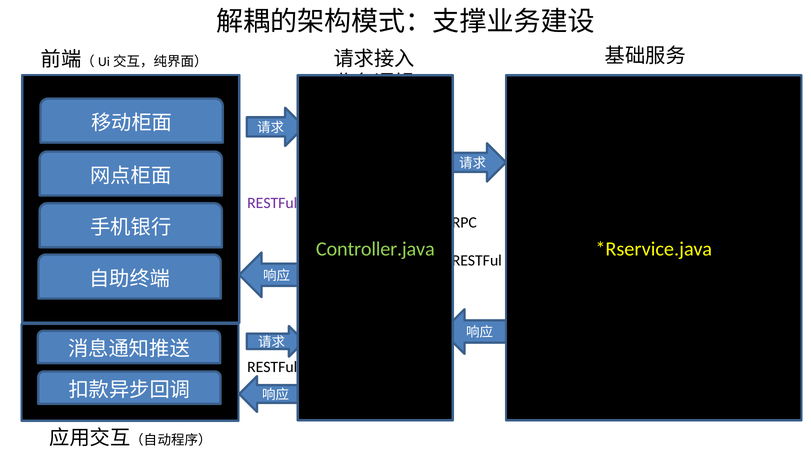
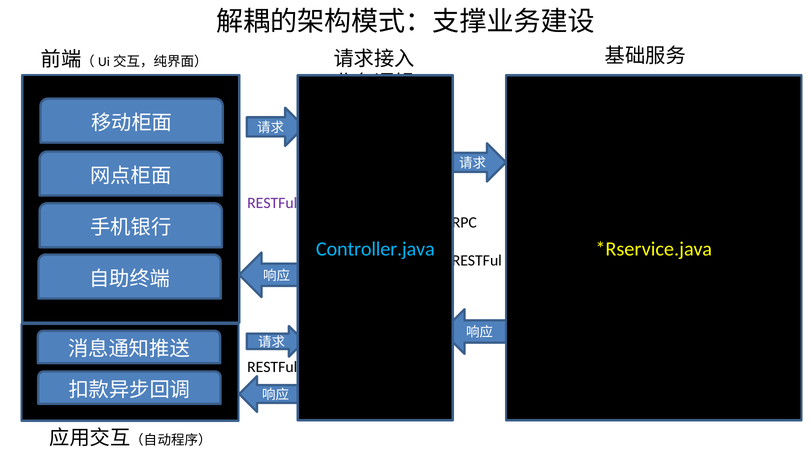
Controller.java colour: light green -> light blue (375, 249)
